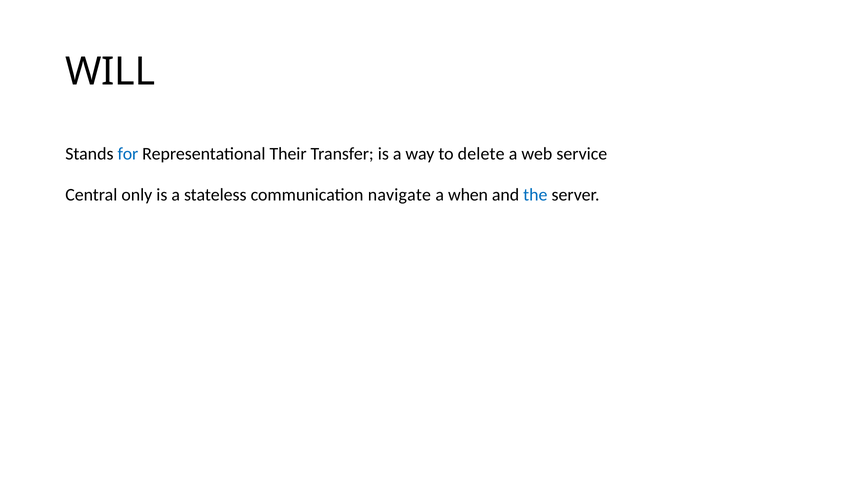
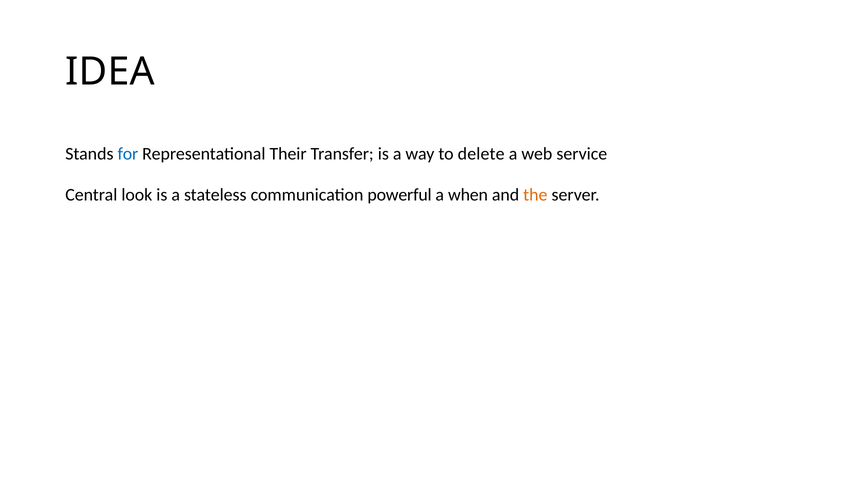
WILL: WILL -> IDEA (110, 72)
only: only -> look (137, 195)
navigate: navigate -> powerful (400, 195)
the colour: blue -> orange (535, 195)
